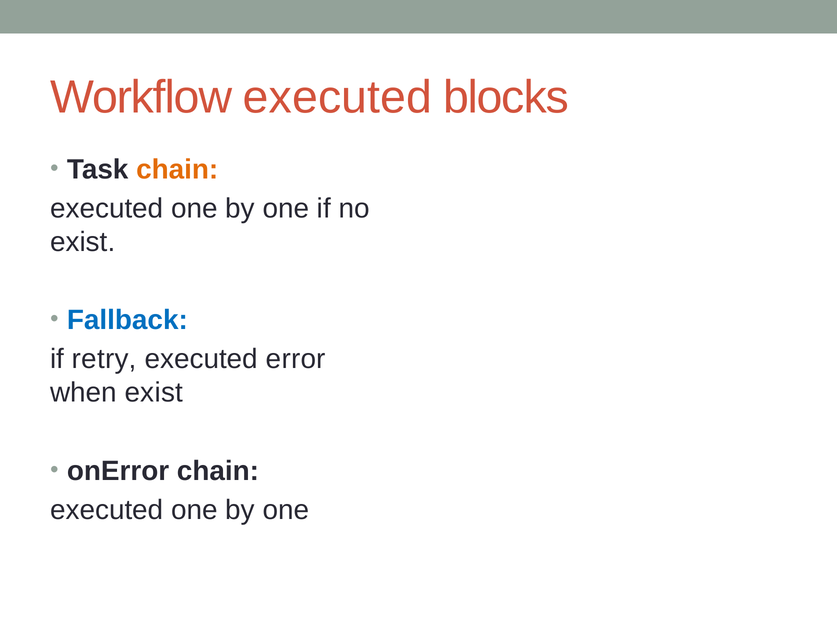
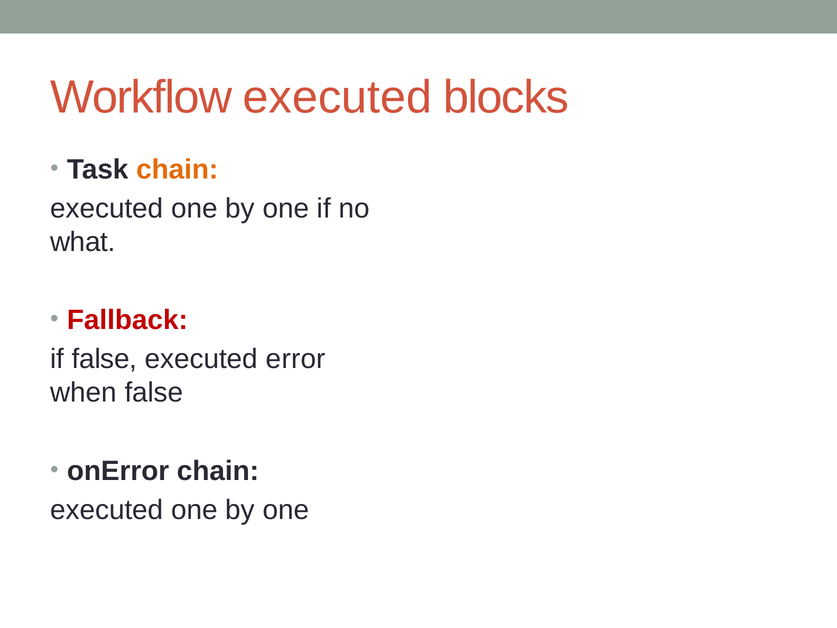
exist: exist -> what (83, 242)
Fallback colour: blue -> red (127, 320)
if retry: retry -> false (104, 359)
when exist: exist -> false (154, 393)
